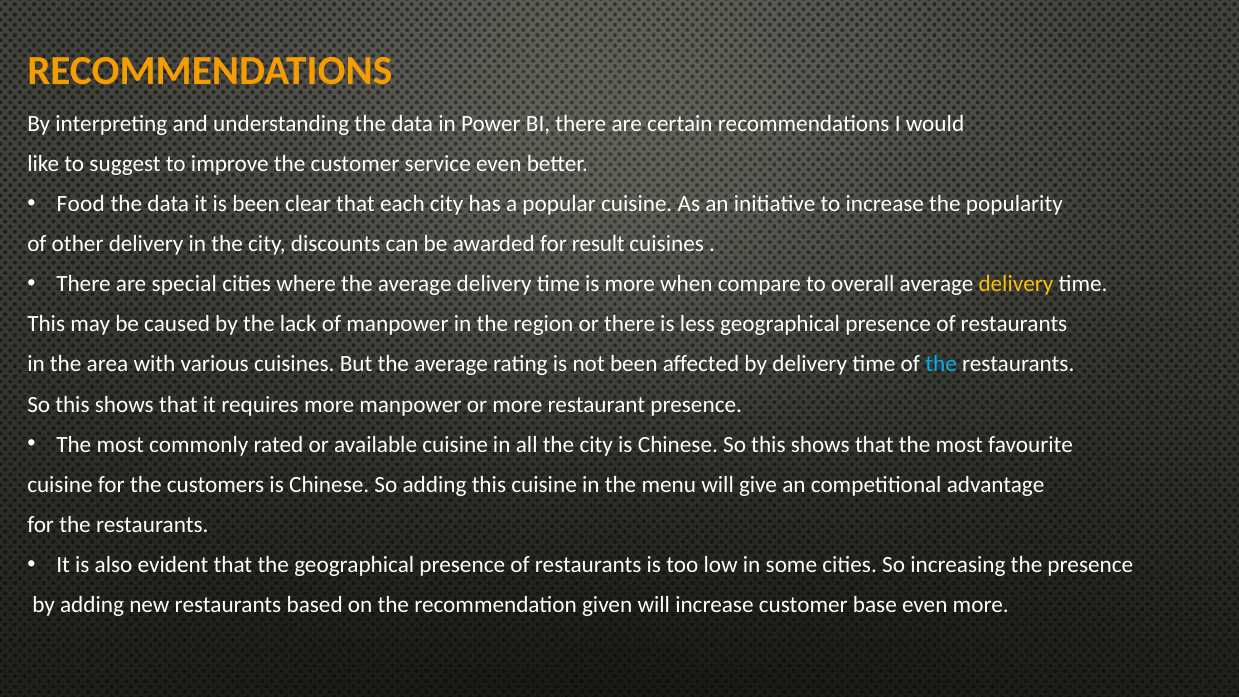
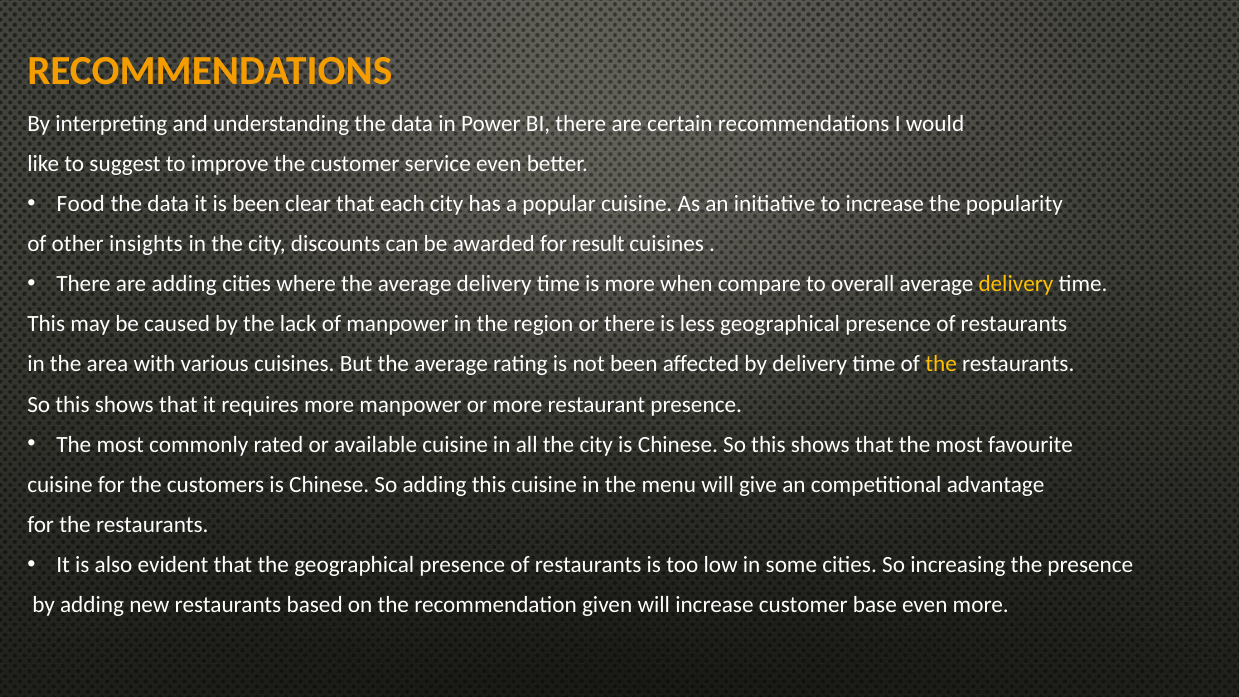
other delivery: delivery -> insights (146, 244)
are special: special -> adding (184, 284)
the colour: light blue -> yellow (941, 364)
